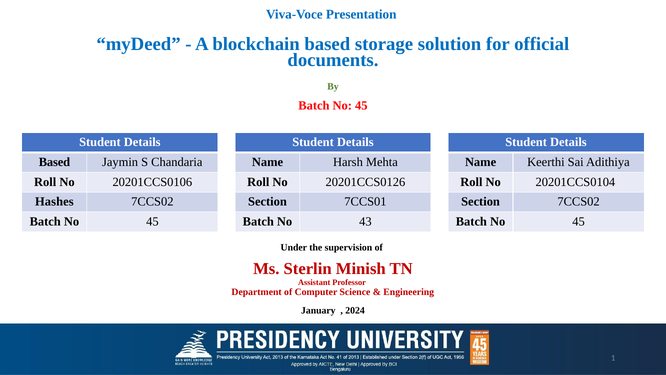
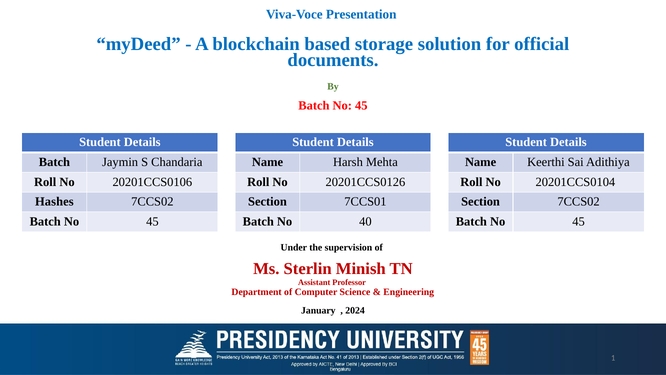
Based: Based -> Batch (54, 162)
43: 43 -> 40 (365, 221)
